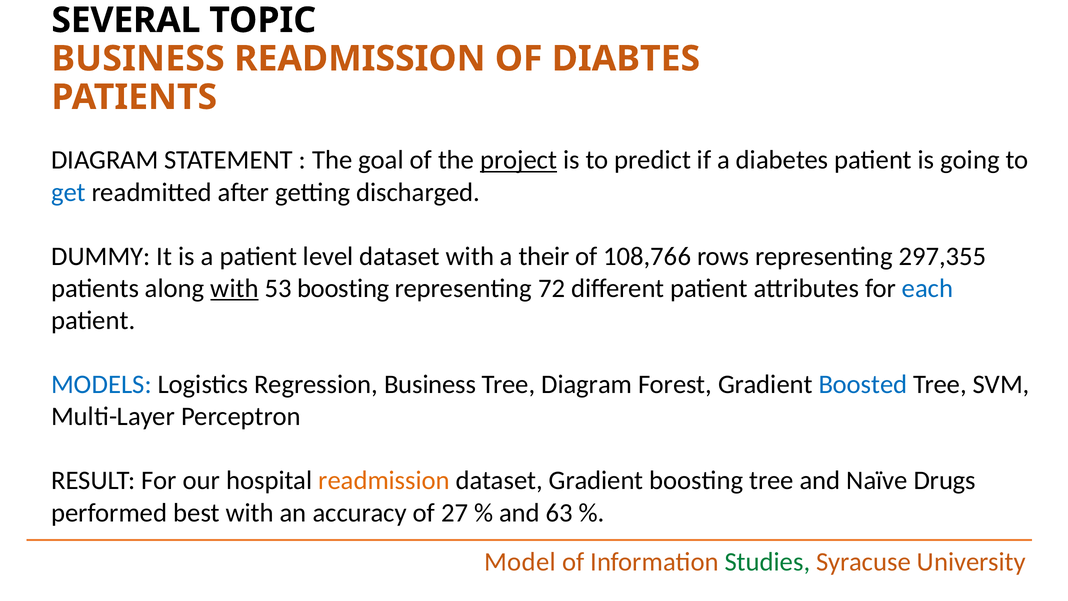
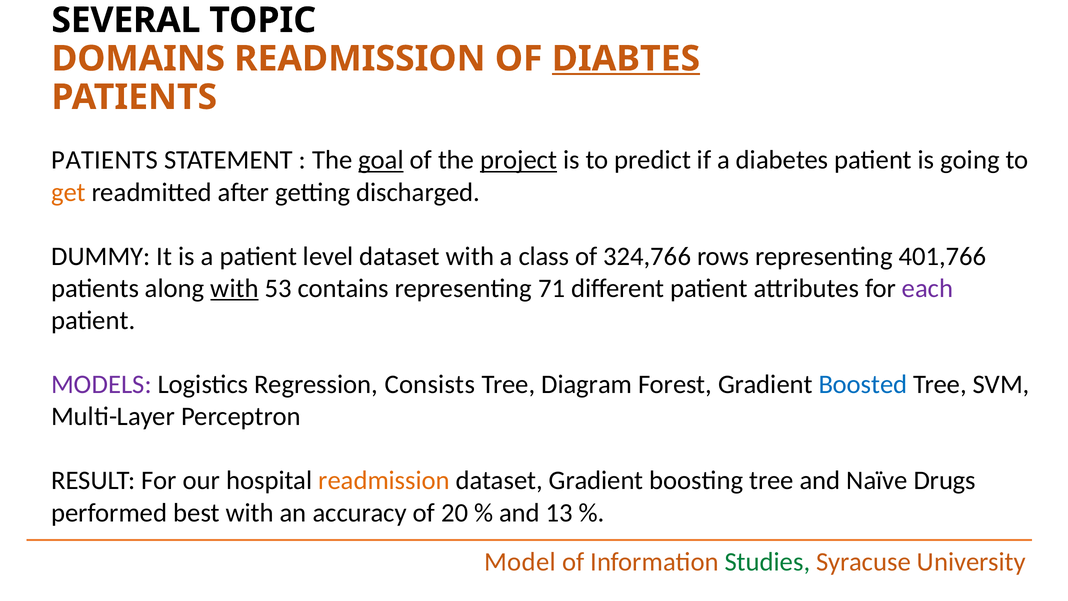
BUSINESS: BUSINESS -> DOMAINS (138, 59)
DIABTES underline: none -> present (626, 59)
DIAGRAM: DIAGRAM -> PATIENTS (105, 160)
goal underline: none -> present (381, 160)
get colour: blue -> orange (68, 192)
their: their -> class (544, 256)
108,766: 108,766 -> 324,766 (647, 256)
297,355: 297,355 -> 401,766 (942, 256)
53 boosting: boosting -> contains (343, 288)
72: 72 -> 71 (552, 288)
each colour: blue -> purple (928, 288)
MODELS colour: blue -> purple (101, 384)
Regression Business: Business -> Consists (430, 384)
27: 27 -> 20 (455, 513)
63: 63 -> 13 (559, 513)
